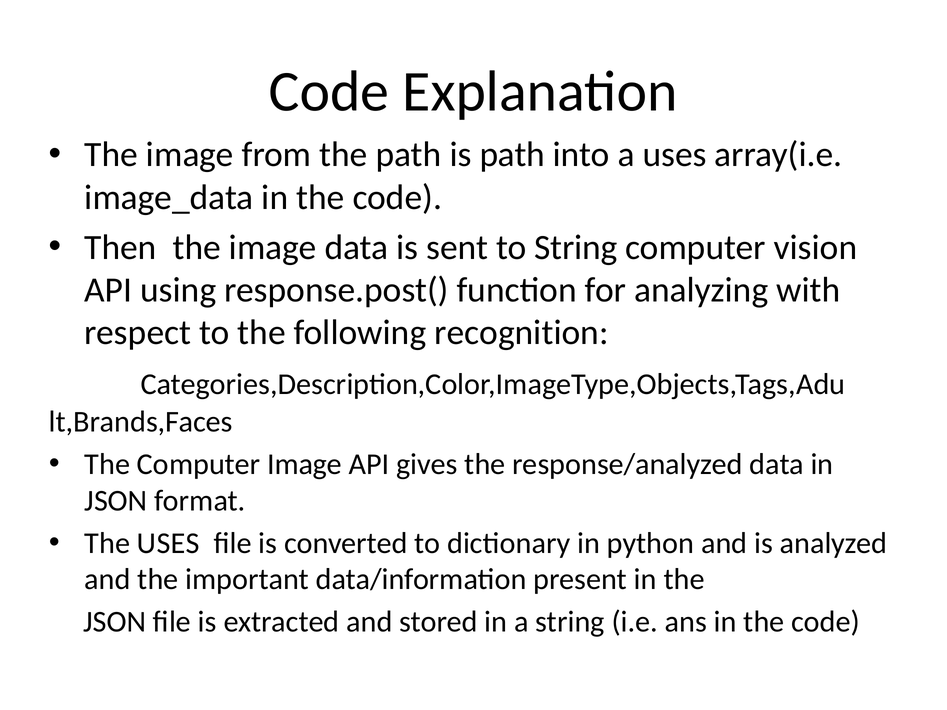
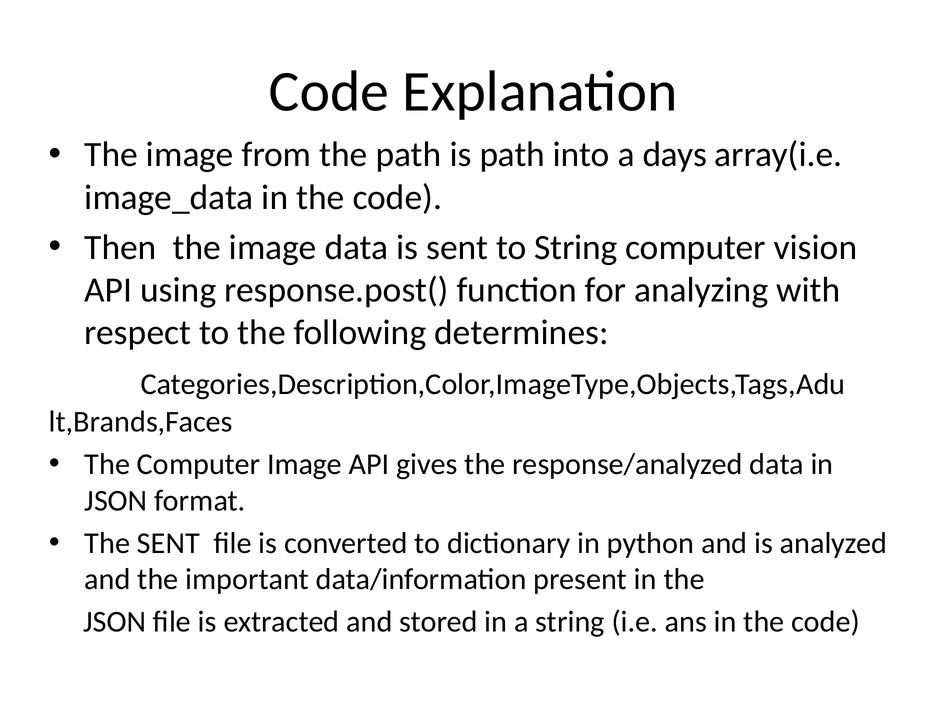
a uses: uses -> days (675, 155)
recognition: recognition -> determines (521, 333)
The USES: USES -> SENT (168, 543)
